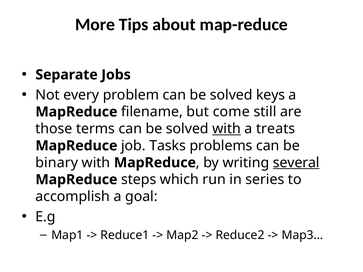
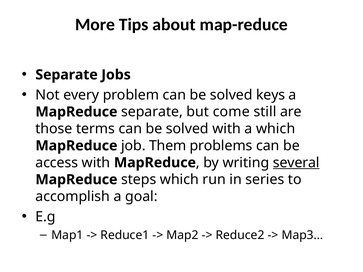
MapReduce filename: filename -> separate (152, 112)
with underline: present -> none (227, 129)
a treats: treats -> which (276, 129)
Tasks: Tasks -> Them (168, 146)
binary: binary -> access (57, 163)
